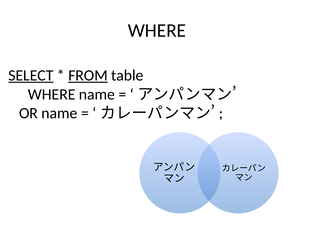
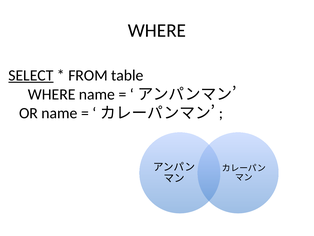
FROM underline: present -> none (88, 75)
